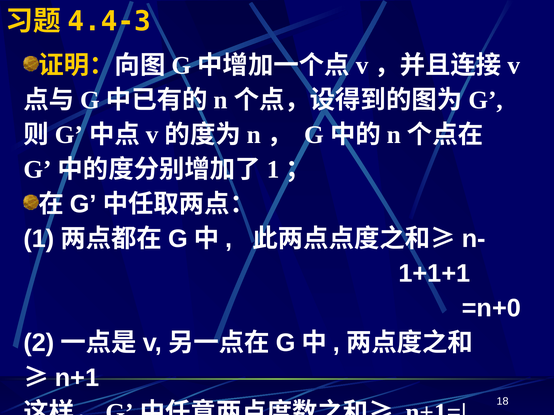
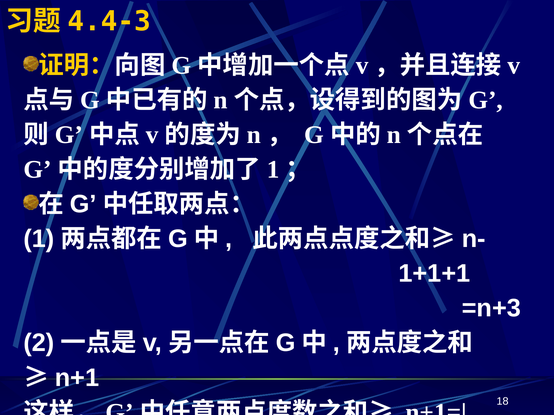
=n+0: =n+0 -> =n+3 (491, 309)
